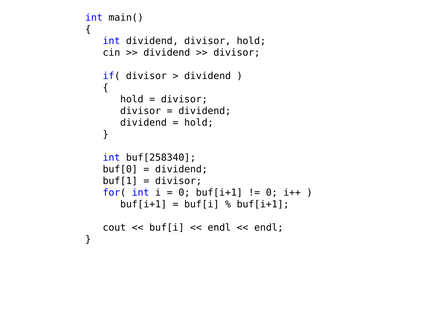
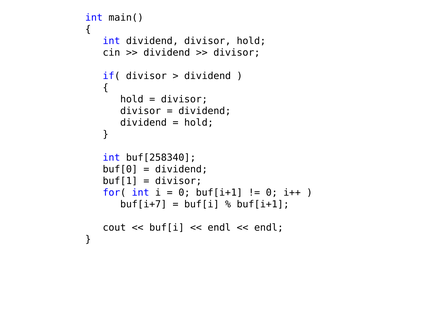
buf[i+1: buf[i+1 -> buf[i+7 (143, 204)
